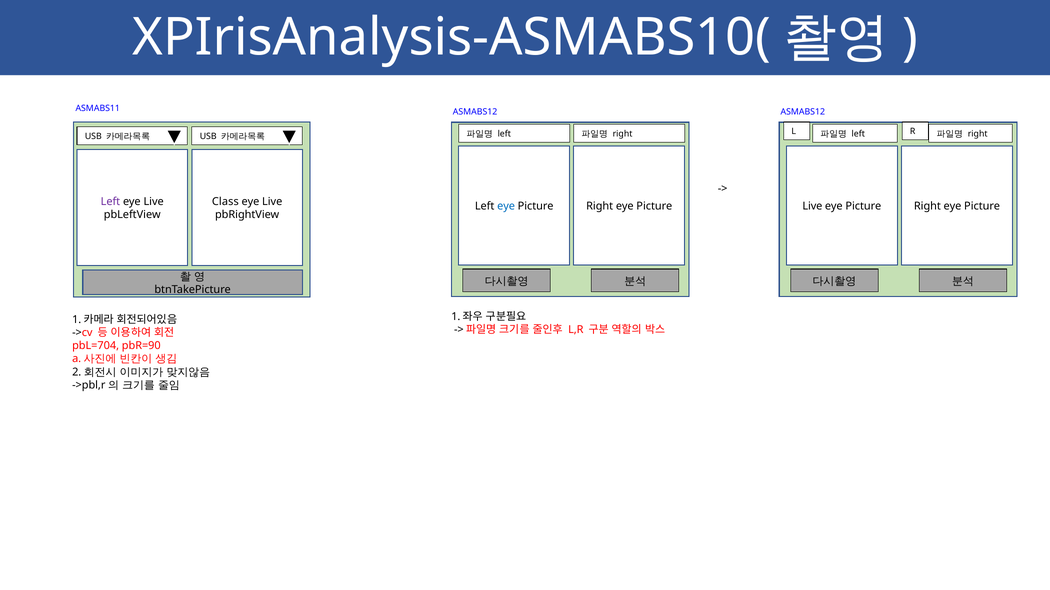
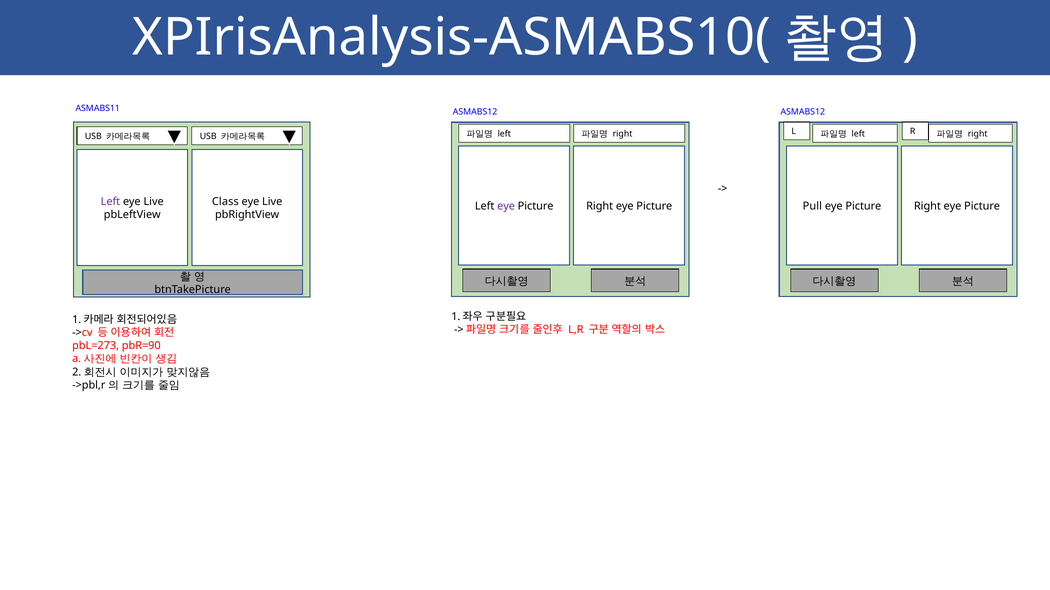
eye colour: blue -> purple (506, 206)
Live: Live -> Pull (812, 206)
pbL=704: pbL=704 -> pbL=273 (96, 346)
